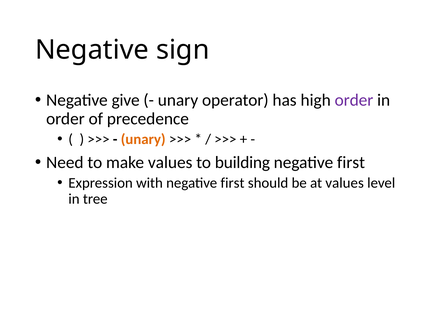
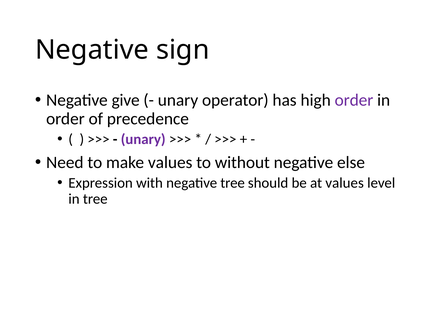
unary colour: orange -> purple (143, 139)
building: building -> without (242, 163)
first: first -> else (351, 163)
with negative first: first -> tree (233, 183)
